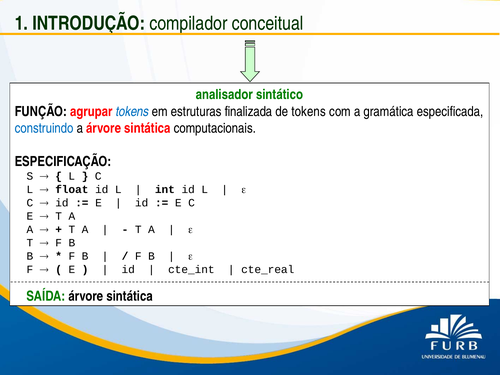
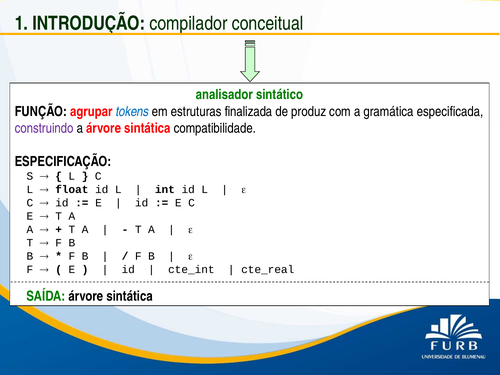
de tokens: tokens -> produz (309, 111)
construindo colour: blue -> purple (44, 128)
computacionais: computacionais -> compatibilidade (215, 128)
